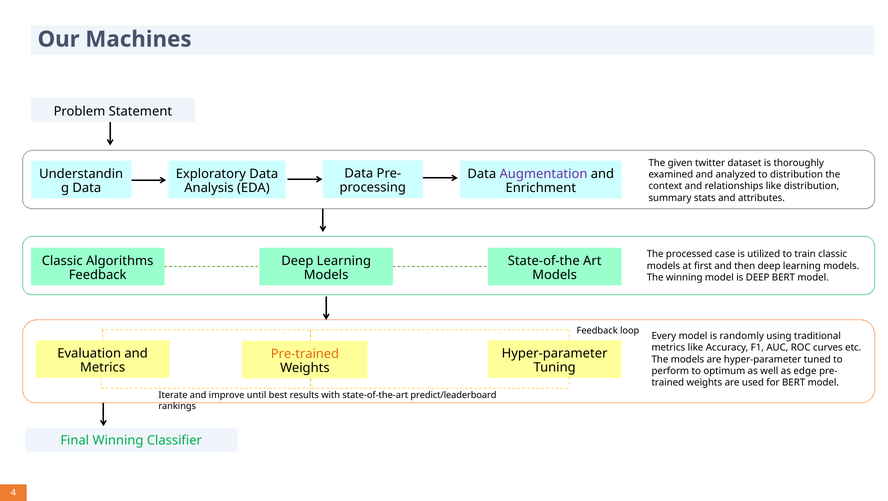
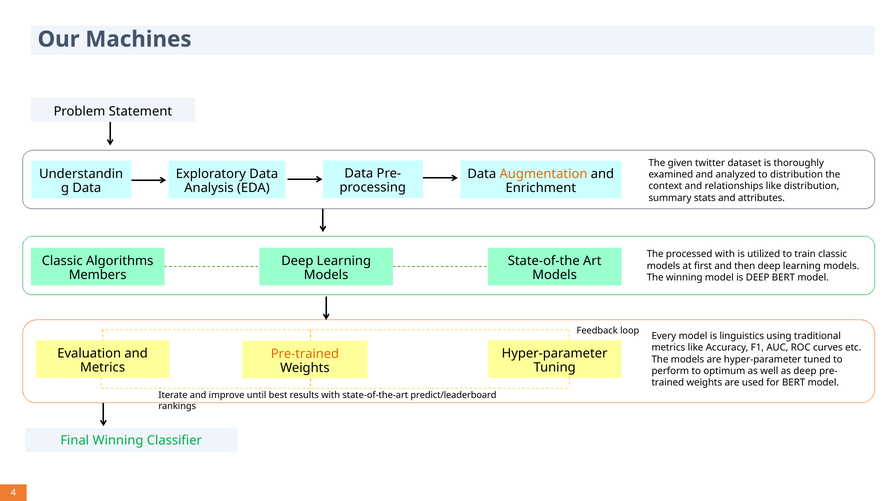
Augmentation colour: purple -> orange (543, 174)
processed case: case -> with (725, 254)
Feedback: Feedback -> Members (98, 275)
randomly: randomly -> linguistics (742, 336)
as edge: edge -> deep (805, 371)
